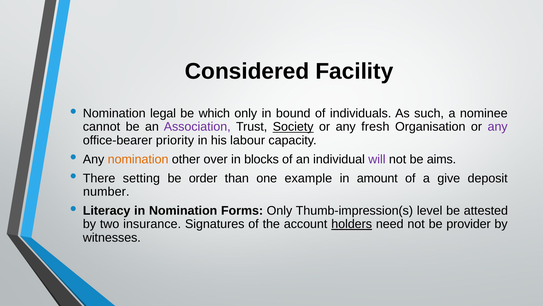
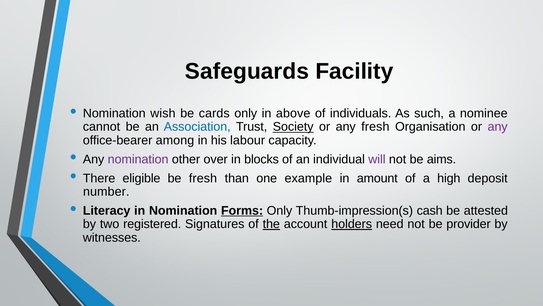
Considered: Considered -> Safeguards (247, 71)
legal: legal -> wish (163, 113)
which: which -> cards (214, 113)
bound: bound -> above (293, 113)
Association colour: purple -> blue (197, 127)
priority: priority -> among (175, 140)
nomination colour: orange -> purple (138, 159)
setting: setting -> eligible (141, 178)
be order: order -> fresh (203, 178)
give: give -> high (449, 178)
Forms underline: none -> present (242, 210)
level: level -> cash (430, 210)
insurance: insurance -> registered (152, 224)
the underline: none -> present (271, 224)
